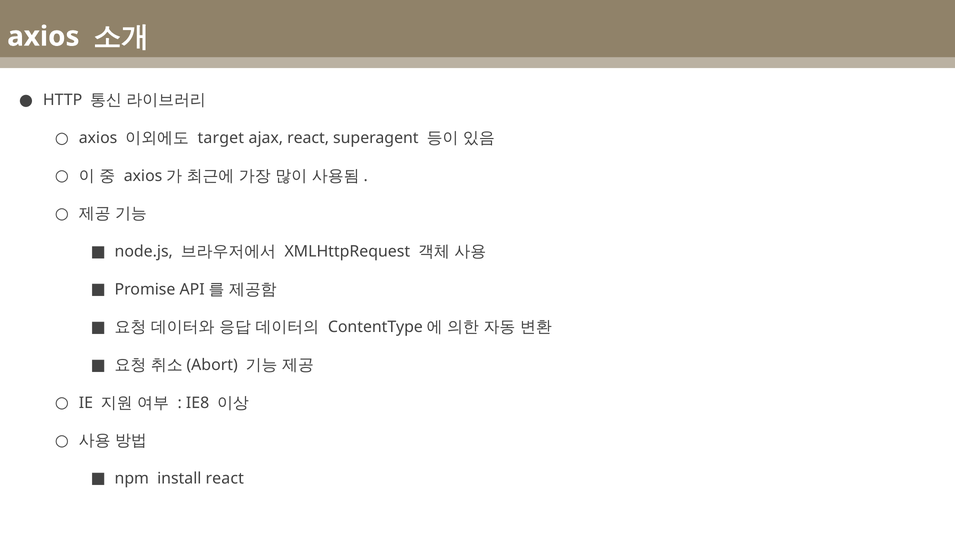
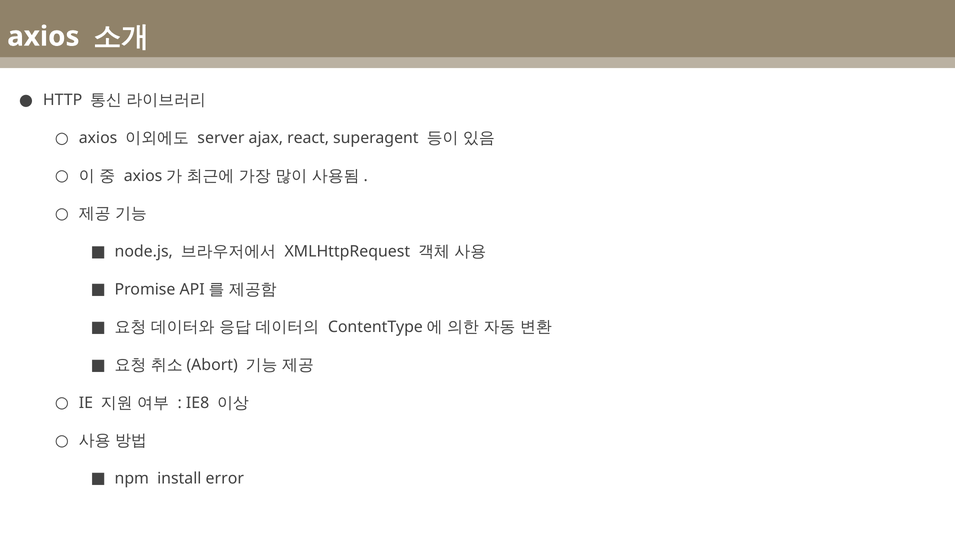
target: target -> server (221, 138)
install react: react -> error (225, 479)
